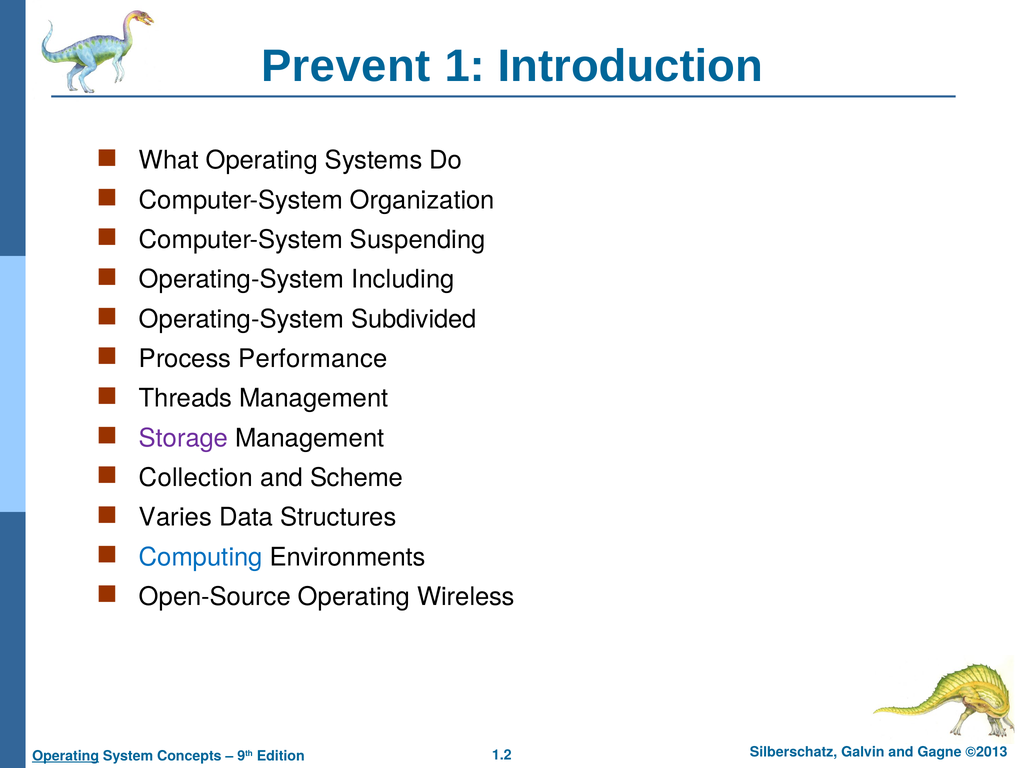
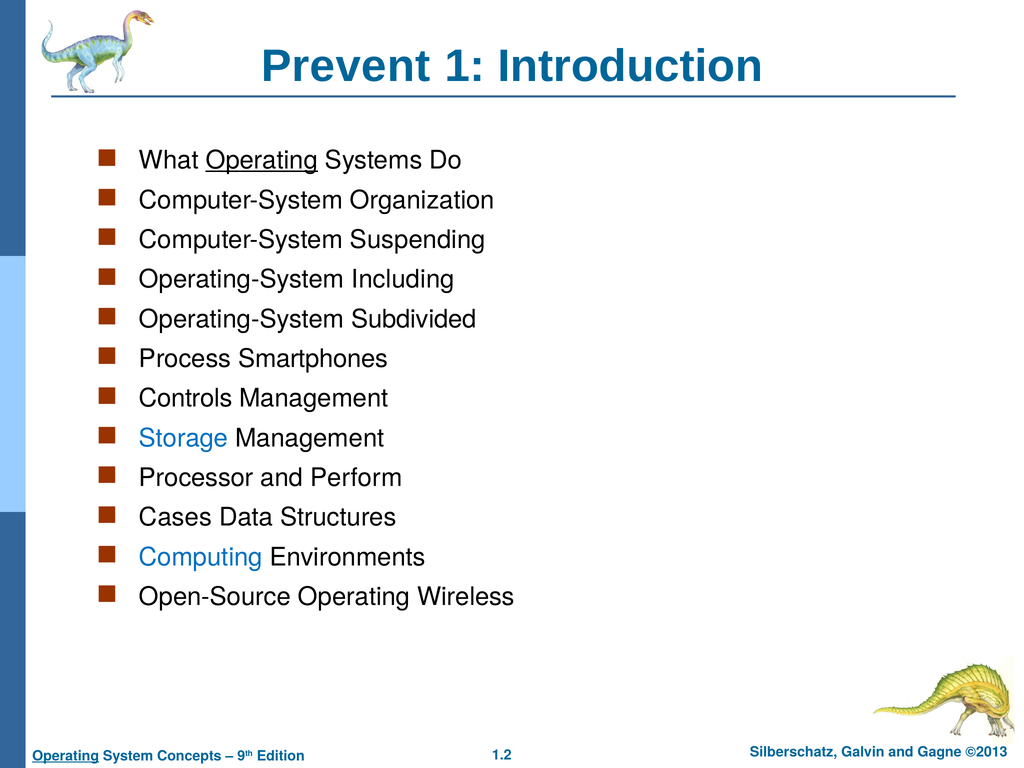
Operating underline: none -> present (262, 160)
Performance: Performance -> Smartphones (313, 359)
Threads: Threads -> Controls (186, 398)
Storage colour: purple -> blue (183, 438)
Collection: Collection -> Processor (196, 478)
Scheme: Scheme -> Perform (356, 478)
Varies: Varies -> Cases (175, 517)
